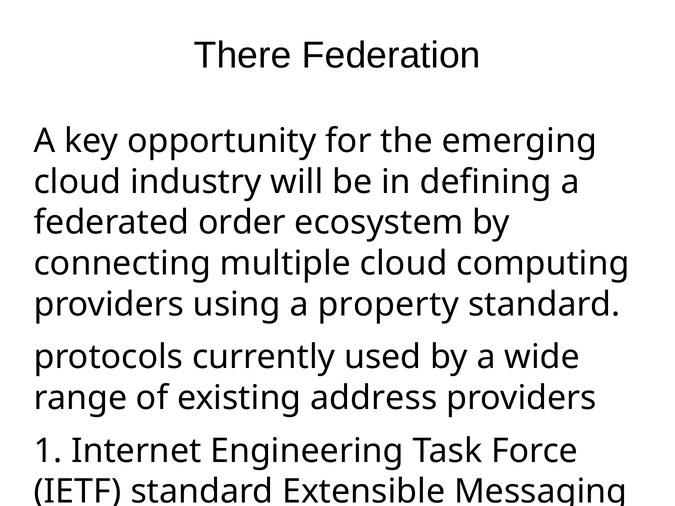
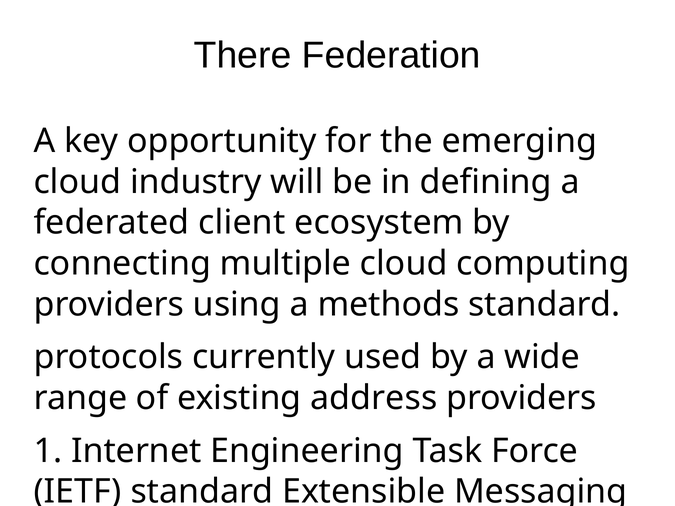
order: order -> client (242, 223)
property: property -> methods (389, 304)
